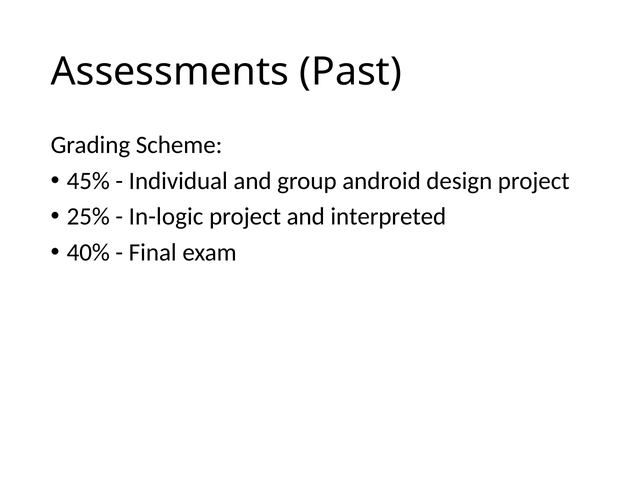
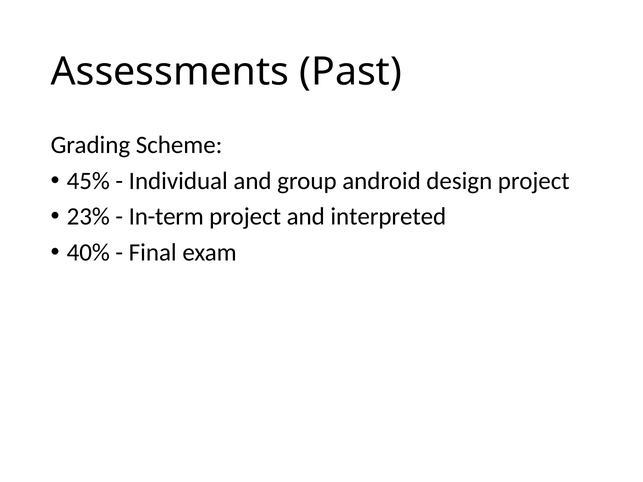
25%: 25% -> 23% (88, 217)
In-logic: In-logic -> In-term (166, 217)
